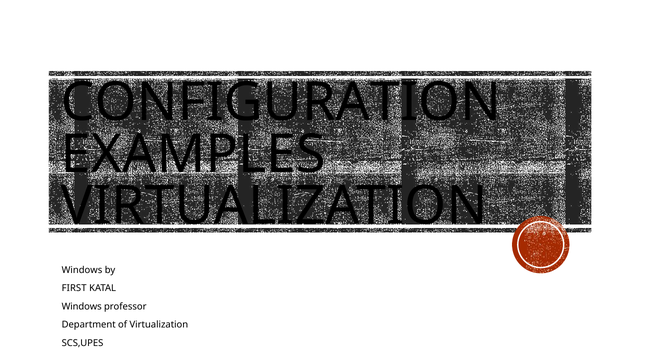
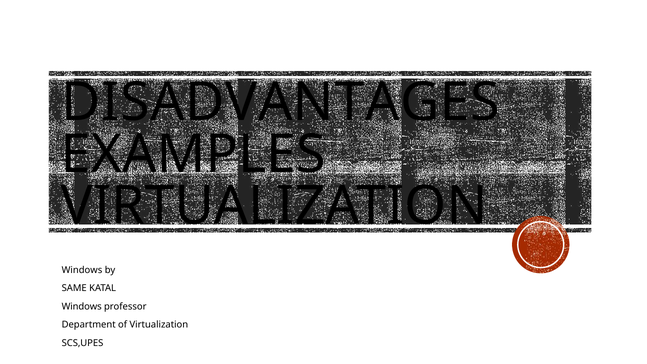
CONFIGURATION: CONFIGURATION -> DISADVANTAGES (281, 103)
FIRST: FIRST -> SAME (74, 288)
